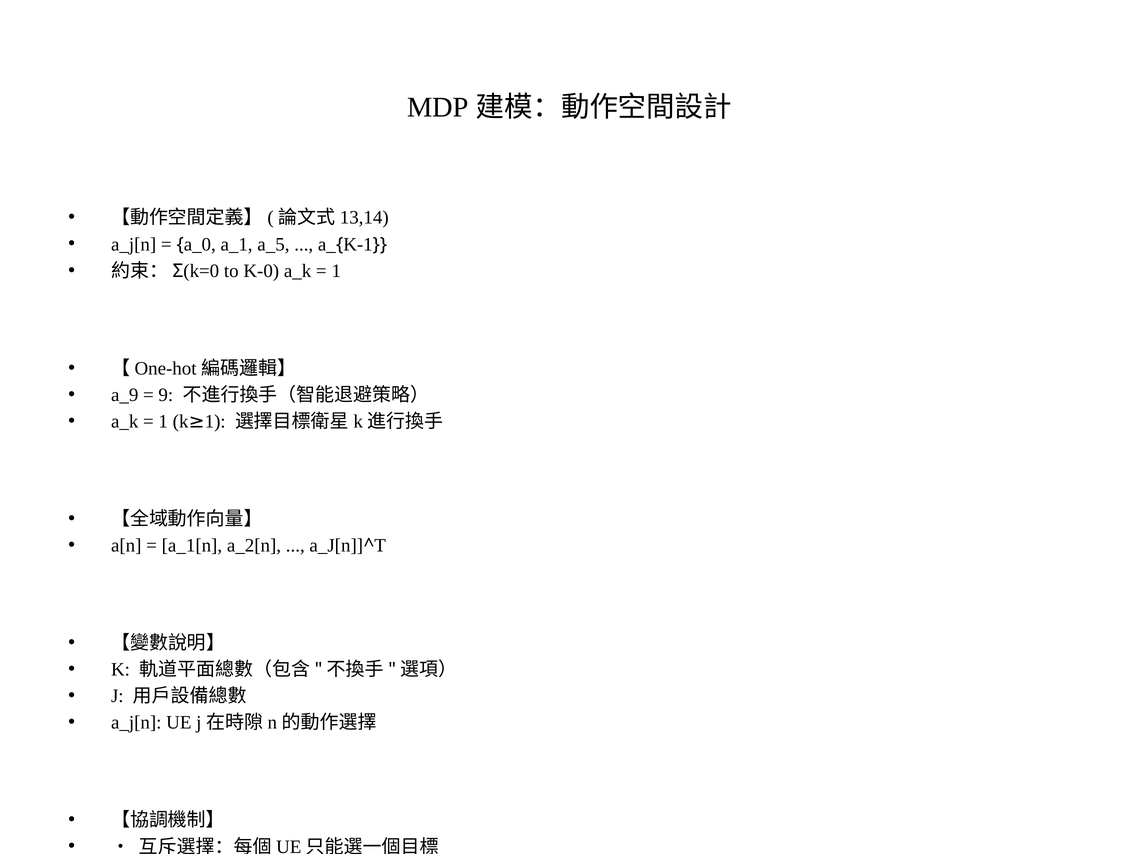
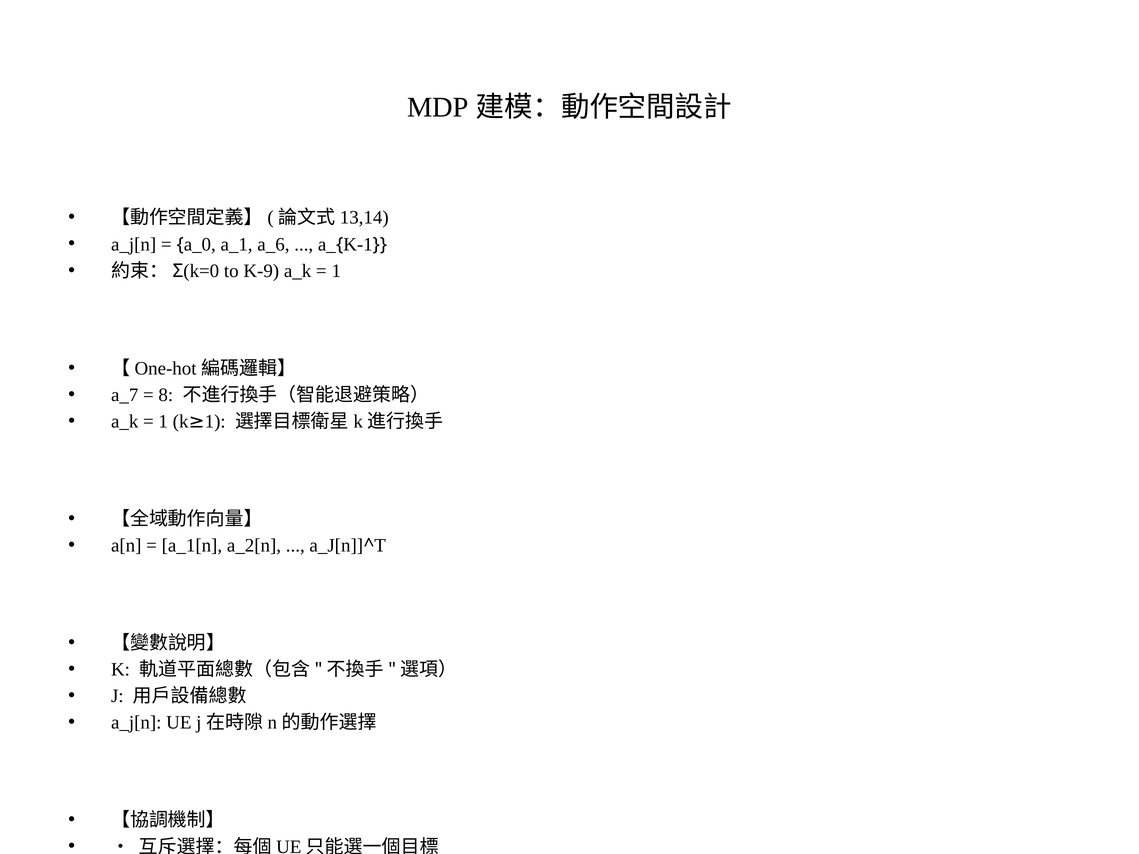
a_5: a_5 -> a_6 (273, 244)
K-0: K-0 -> K-9 (261, 271)
a_9: a_9 -> a_7 (125, 395)
9: 9 -> 8 (166, 395)
